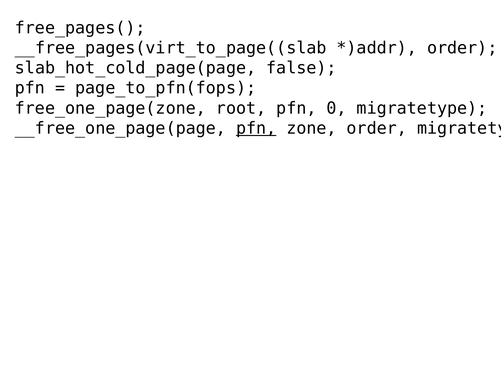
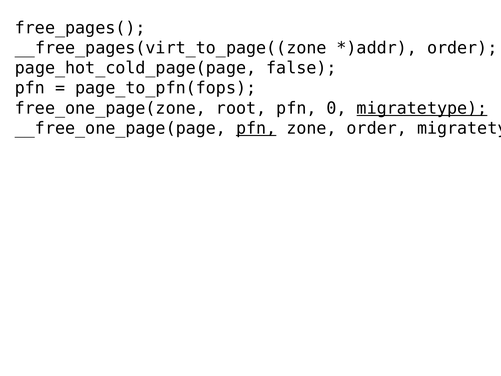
__free_pages(virt_to_page((slab: __free_pages(virt_to_page((slab -> __free_pages(virt_to_page((zone (171, 48)
slab_hot_cold_page(page: slab_hot_cold_page(page -> page_hot_cold_page(page (136, 68)
migratetype underline: none -> present (422, 108)
